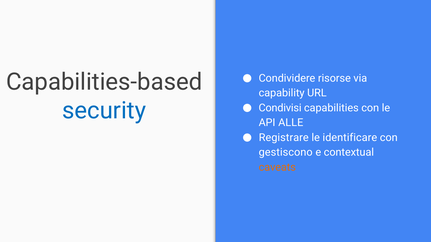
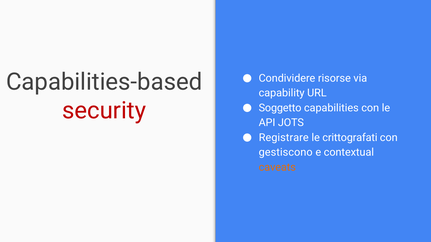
security colour: blue -> red (104, 111)
Condivisi: Condivisi -> Soggetto (280, 108)
ALLE: ALLE -> JOTS (291, 123)
identificare: identificare -> crittografati (350, 138)
